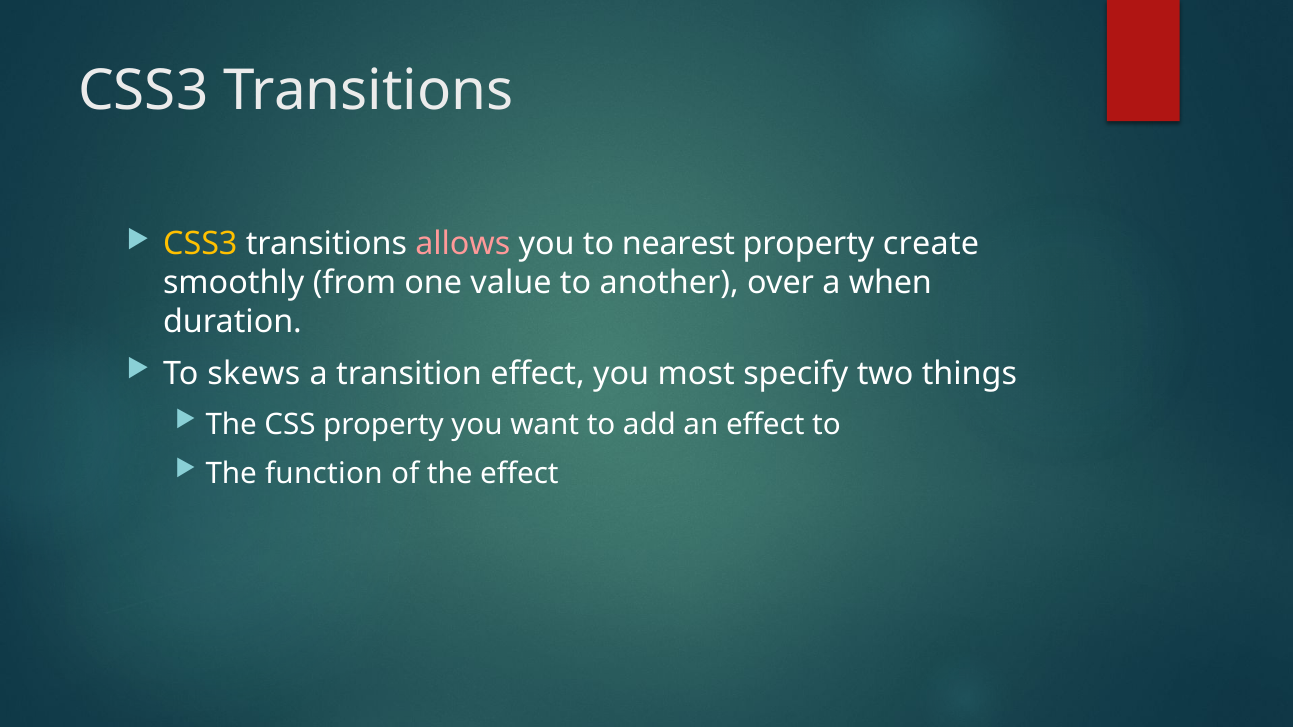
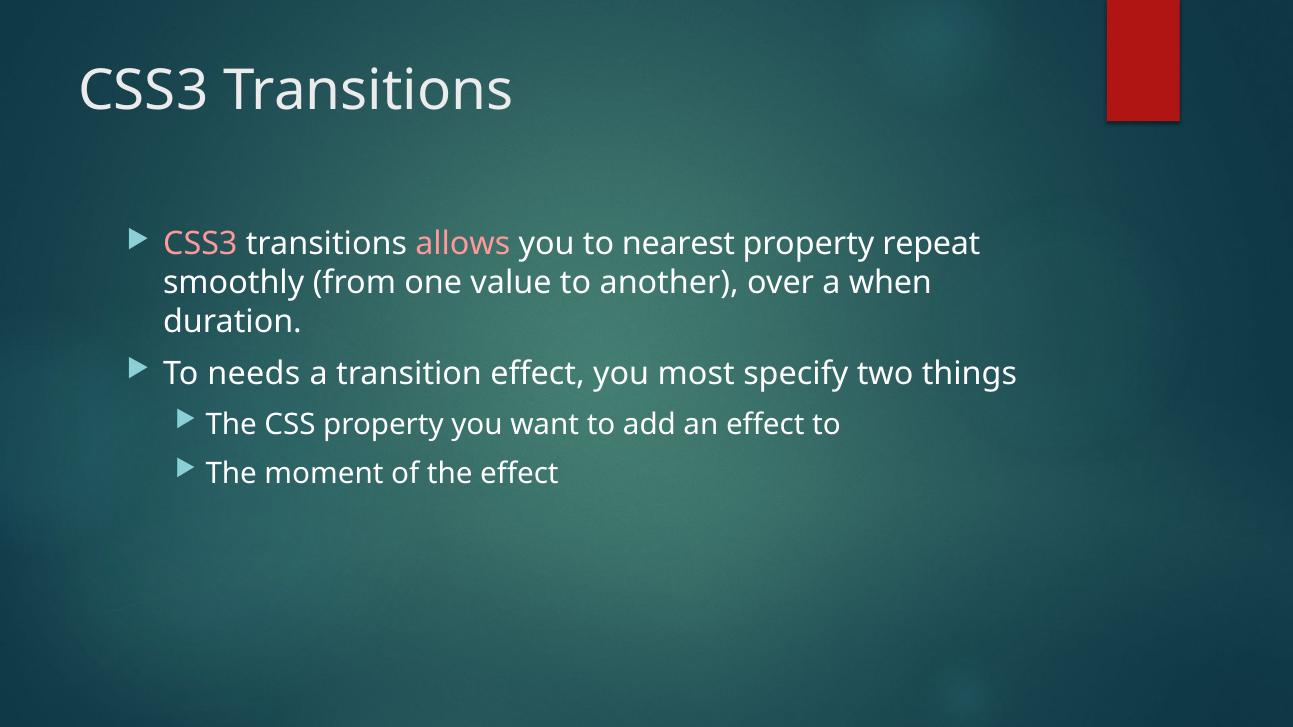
CSS3 colour: yellow -> pink (200, 244)
create: create -> repeat (931, 244)
skews: skews -> needs (254, 374)
function: function -> moment (324, 473)
